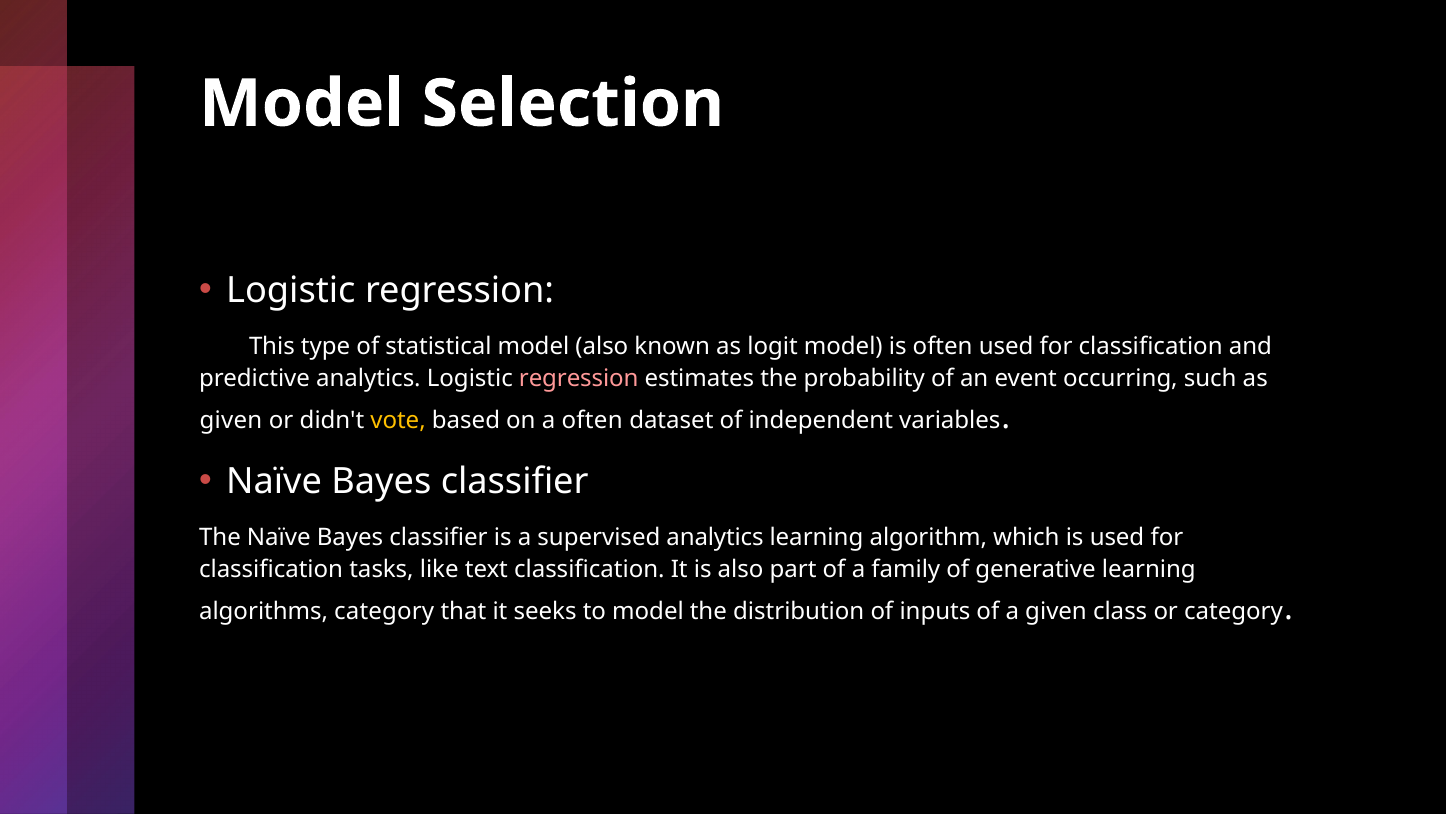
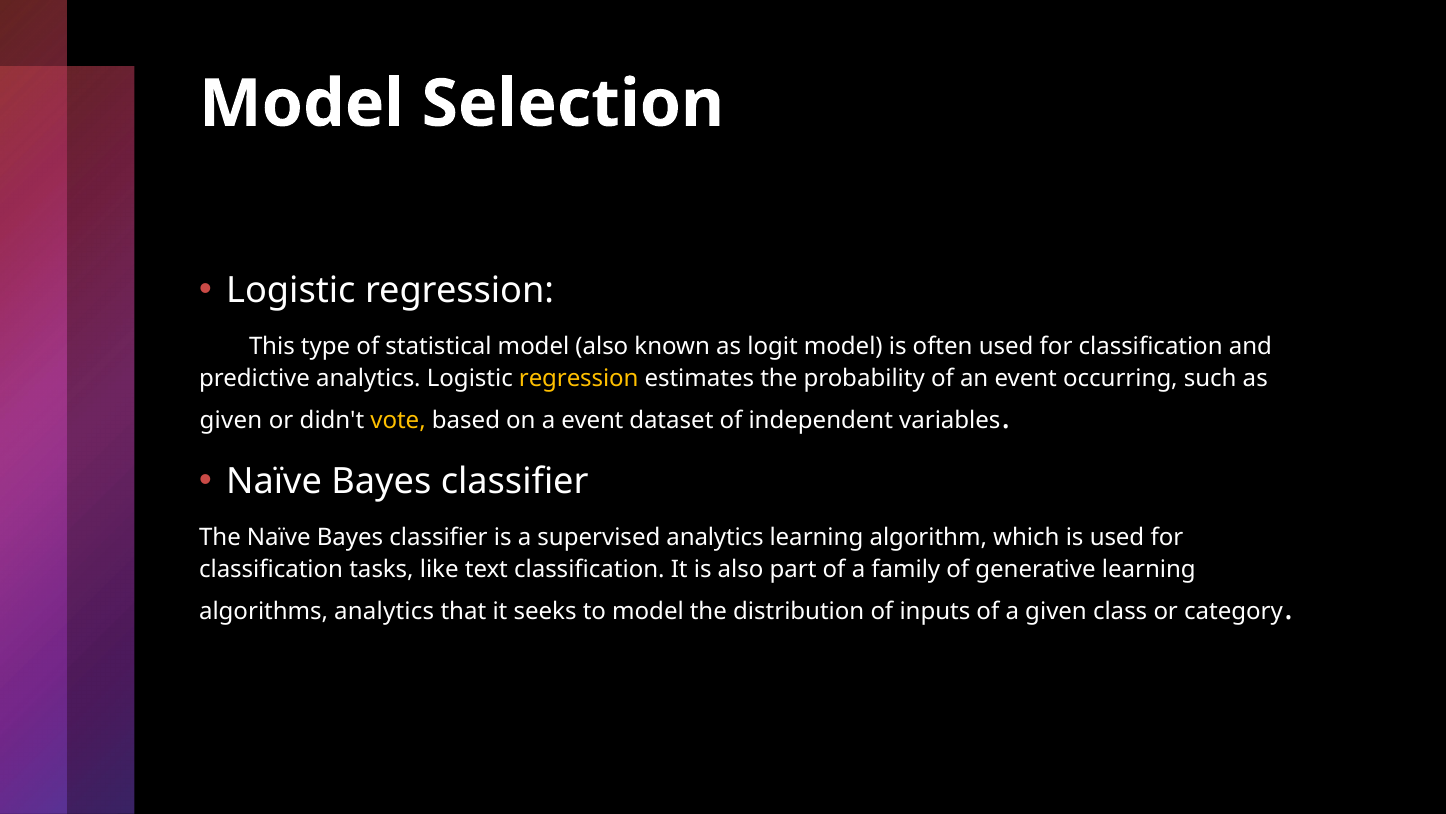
regression colour: pink -> yellow (579, 378)
a often: often -> event (592, 420)
algorithms category: category -> analytics (384, 611)
